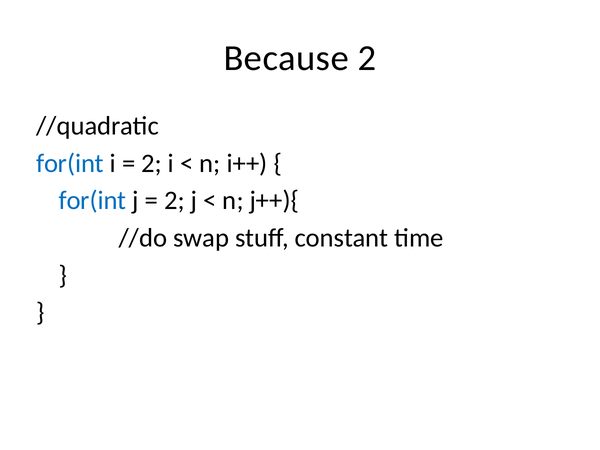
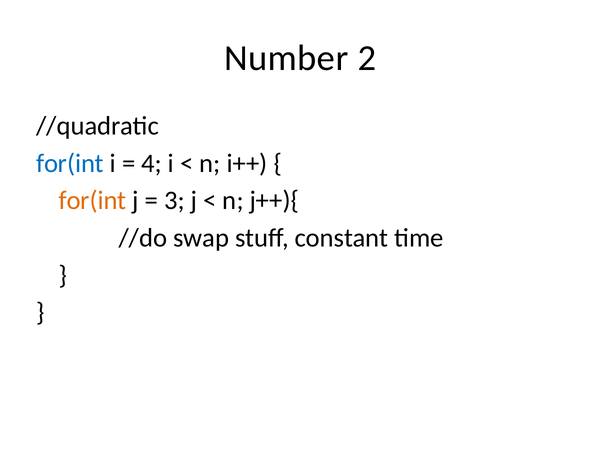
Because: Because -> Number (286, 58)
2: 2 -> 4 (152, 163)
for(int colour: blue -> orange (92, 201)
2: 2 -> 3 (174, 201)
